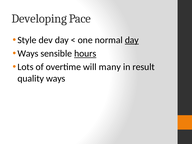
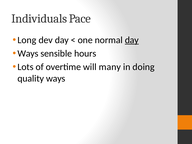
Developing: Developing -> Individuals (39, 19)
Style: Style -> Long (27, 40)
hours underline: present -> none (85, 54)
result: result -> doing (144, 67)
